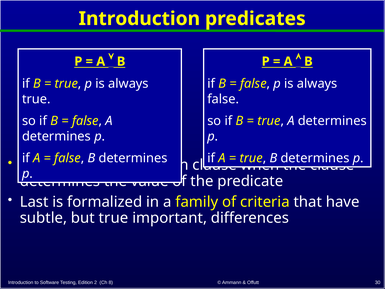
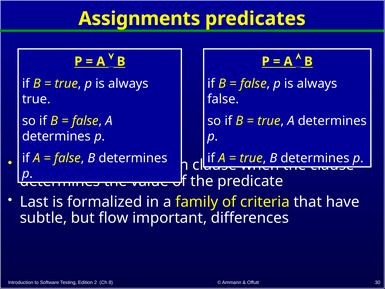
Introduction: Introduction -> Assignments (139, 19)
but true: true -> flow (114, 218)
